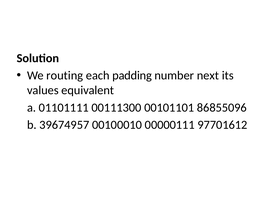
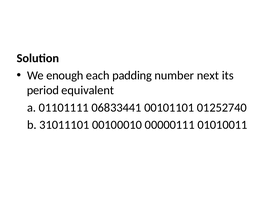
routing: routing -> enough (65, 75)
values: values -> period (43, 90)
00111300: 00111300 -> 06833441 (116, 107)
86855096: 86855096 -> 01252740 (222, 107)
39674957: 39674957 -> 31011101 (64, 125)
97701612: 97701612 -> 01010011 (222, 125)
